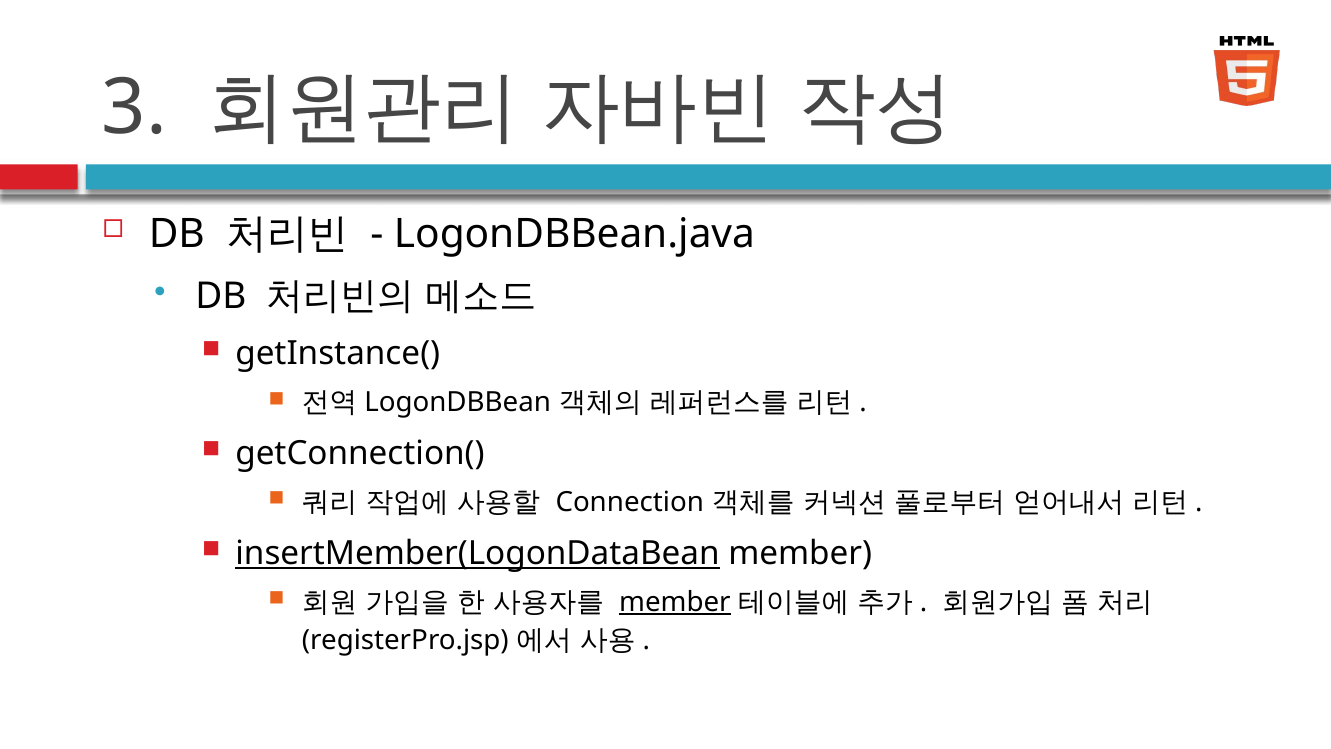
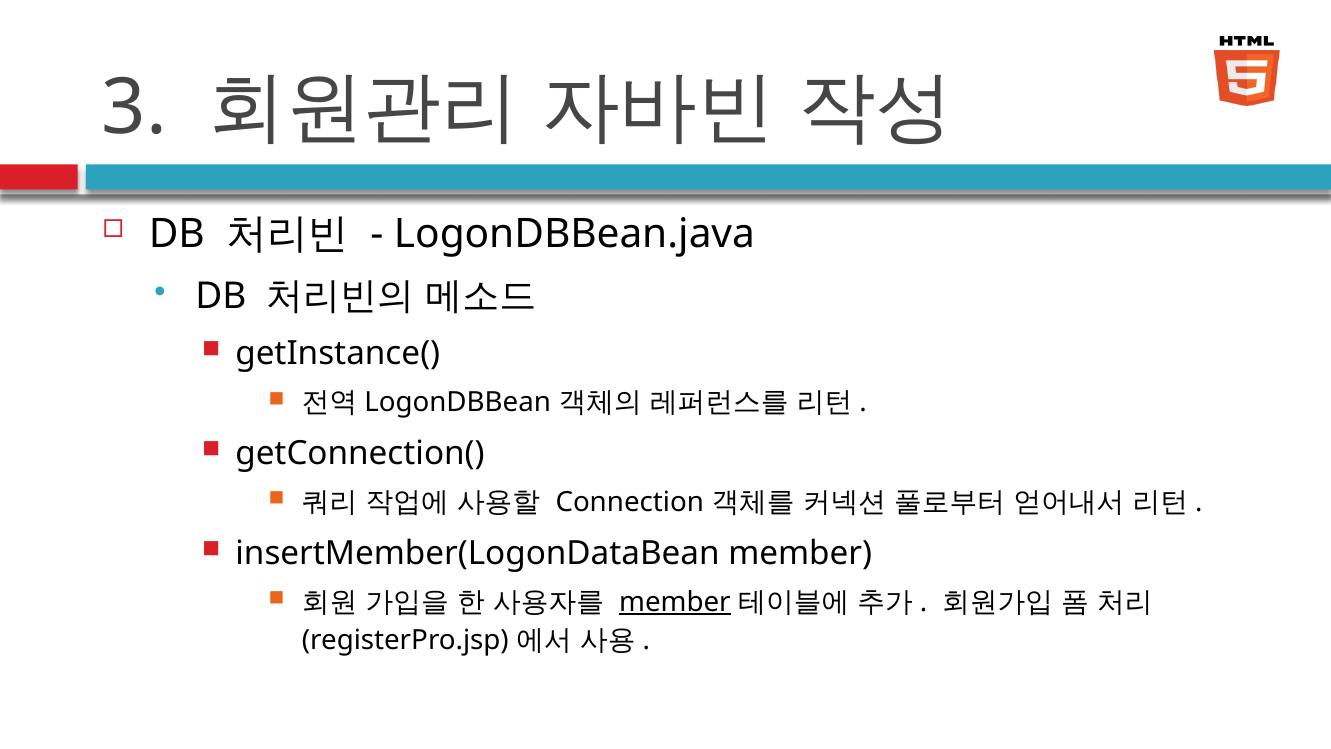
insertMember(LogonDataBean underline: present -> none (478, 553)
